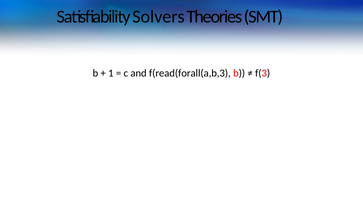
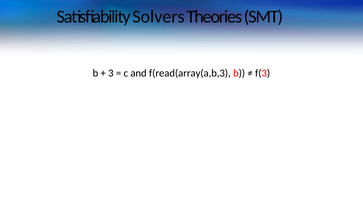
1: 1 -> 3 (111, 73)
f(read(forall(a,b,3: f(read(forall(a,b,3 -> f(read(array(a,b,3 (190, 73)
